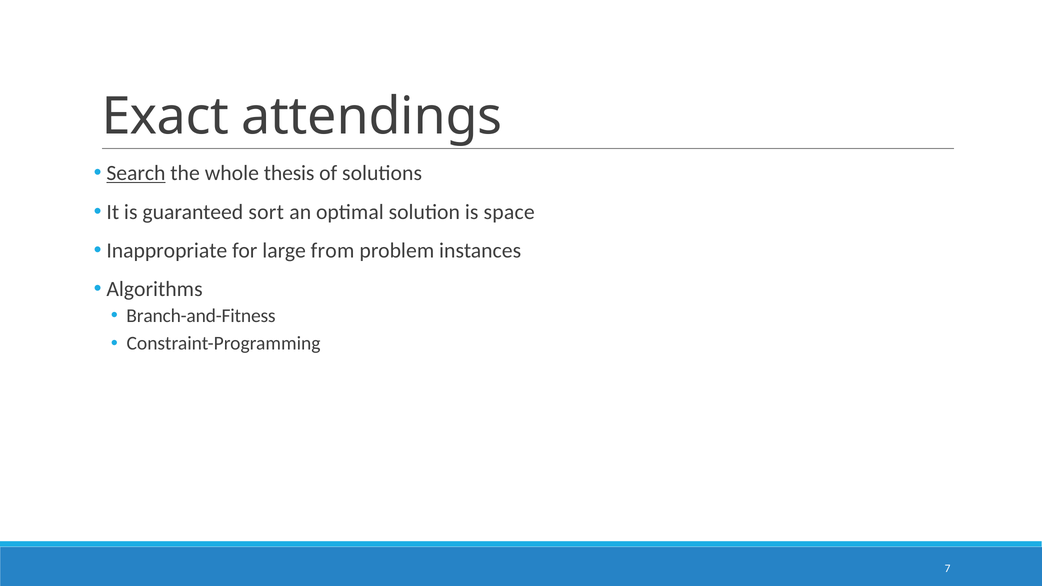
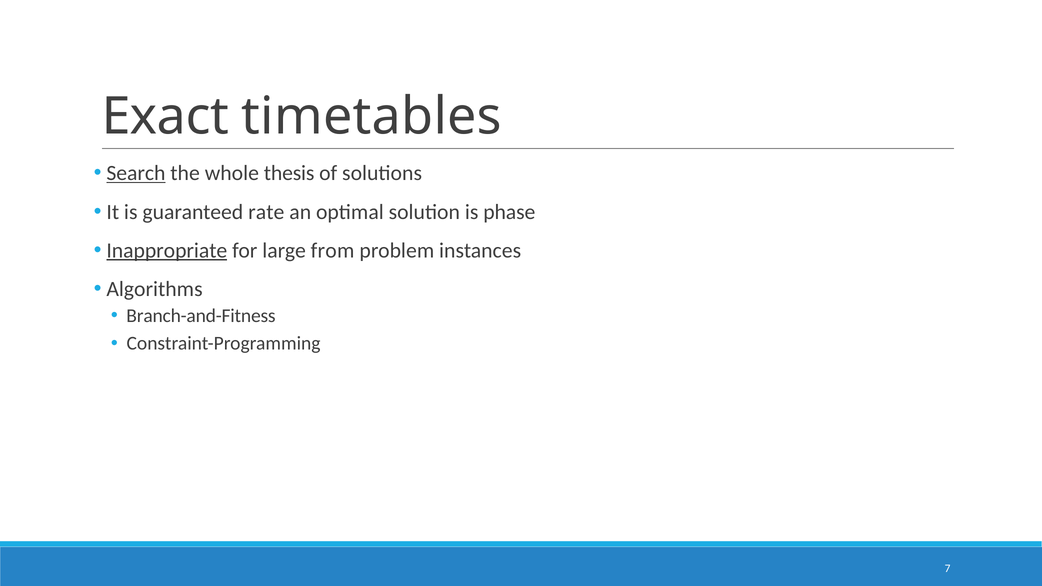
attendings: attendings -> timetables (372, 117)
sort: sort -> rate (266, 212)
space: space -> phase (509, 212)
Inappropriate underline: none -> present (167, 251)
